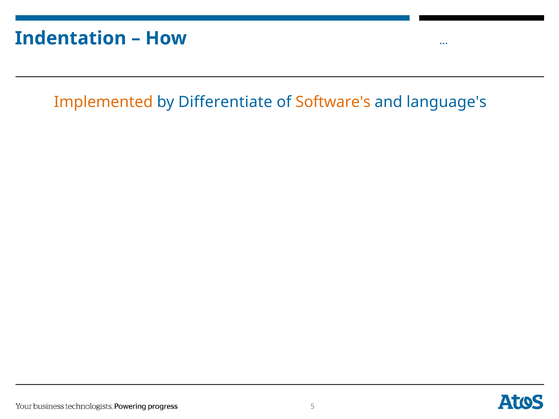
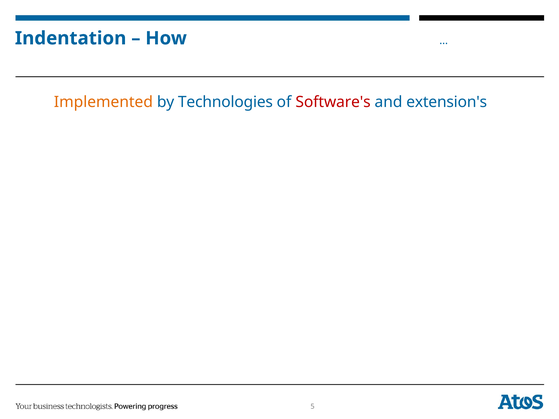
Differentiate: Differentiate -> Technologies (225, 102)
Software's colour: orange -> red (333, 102)
language's: language's -> extension's (447, 102)
